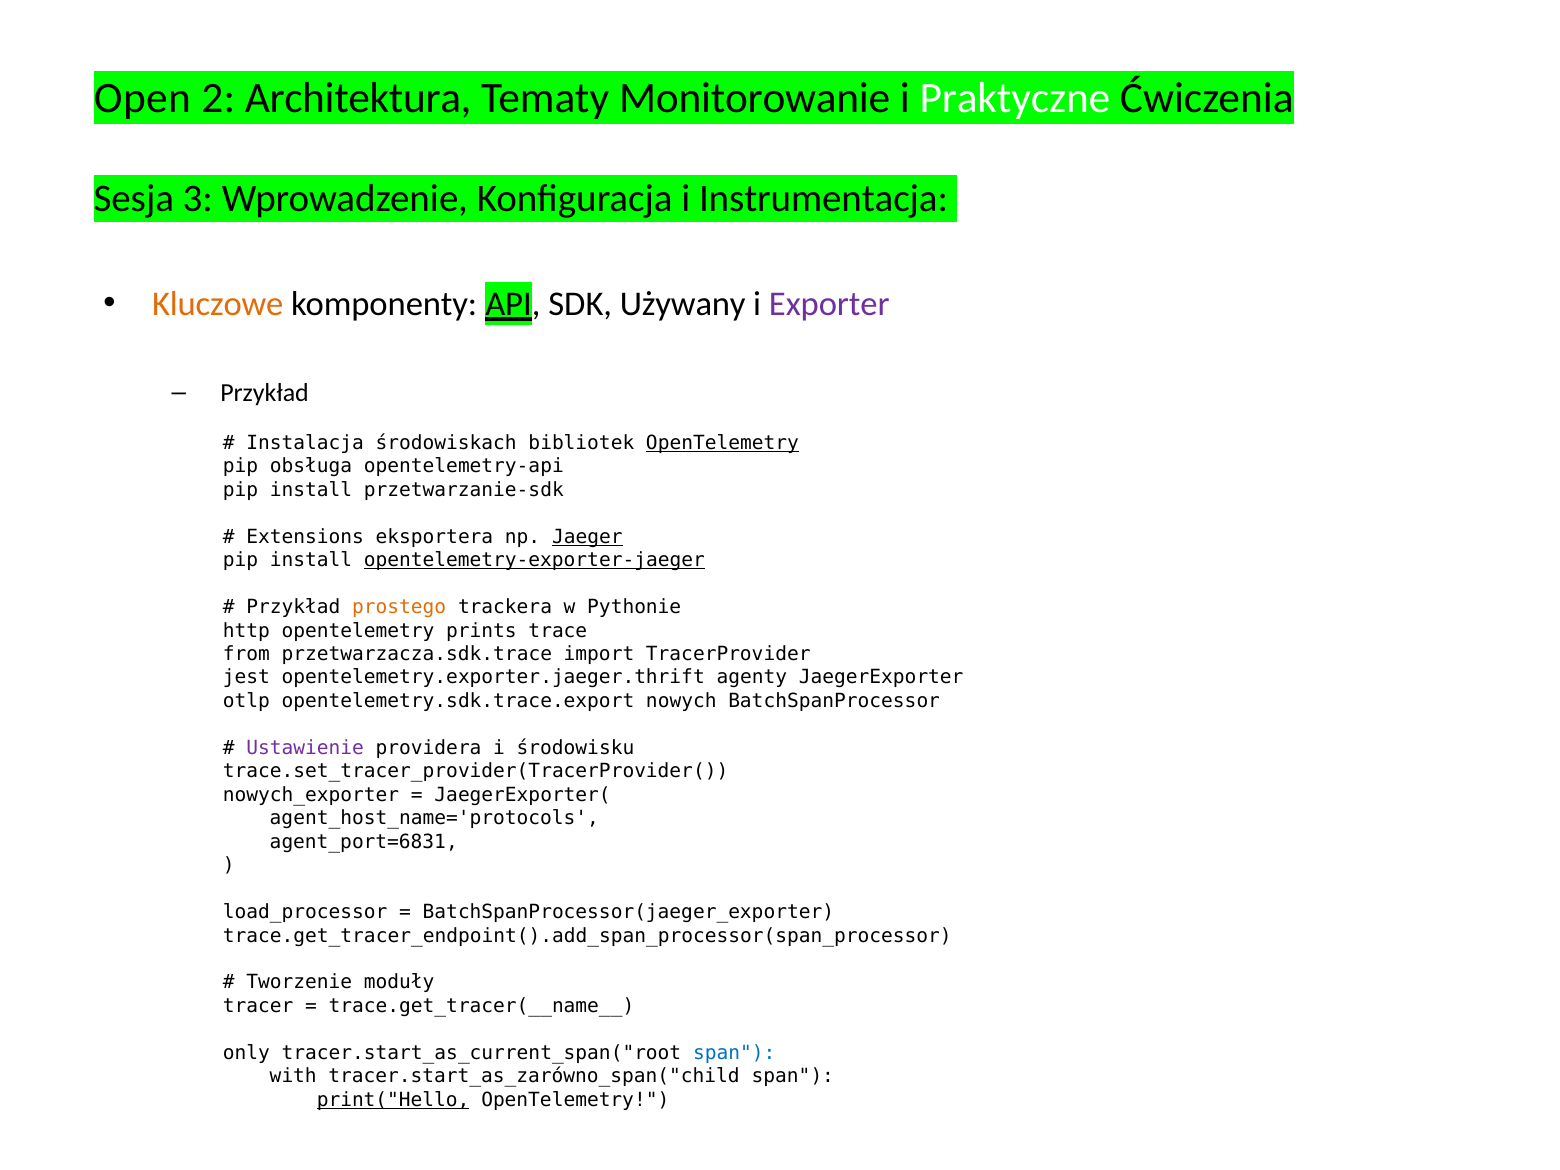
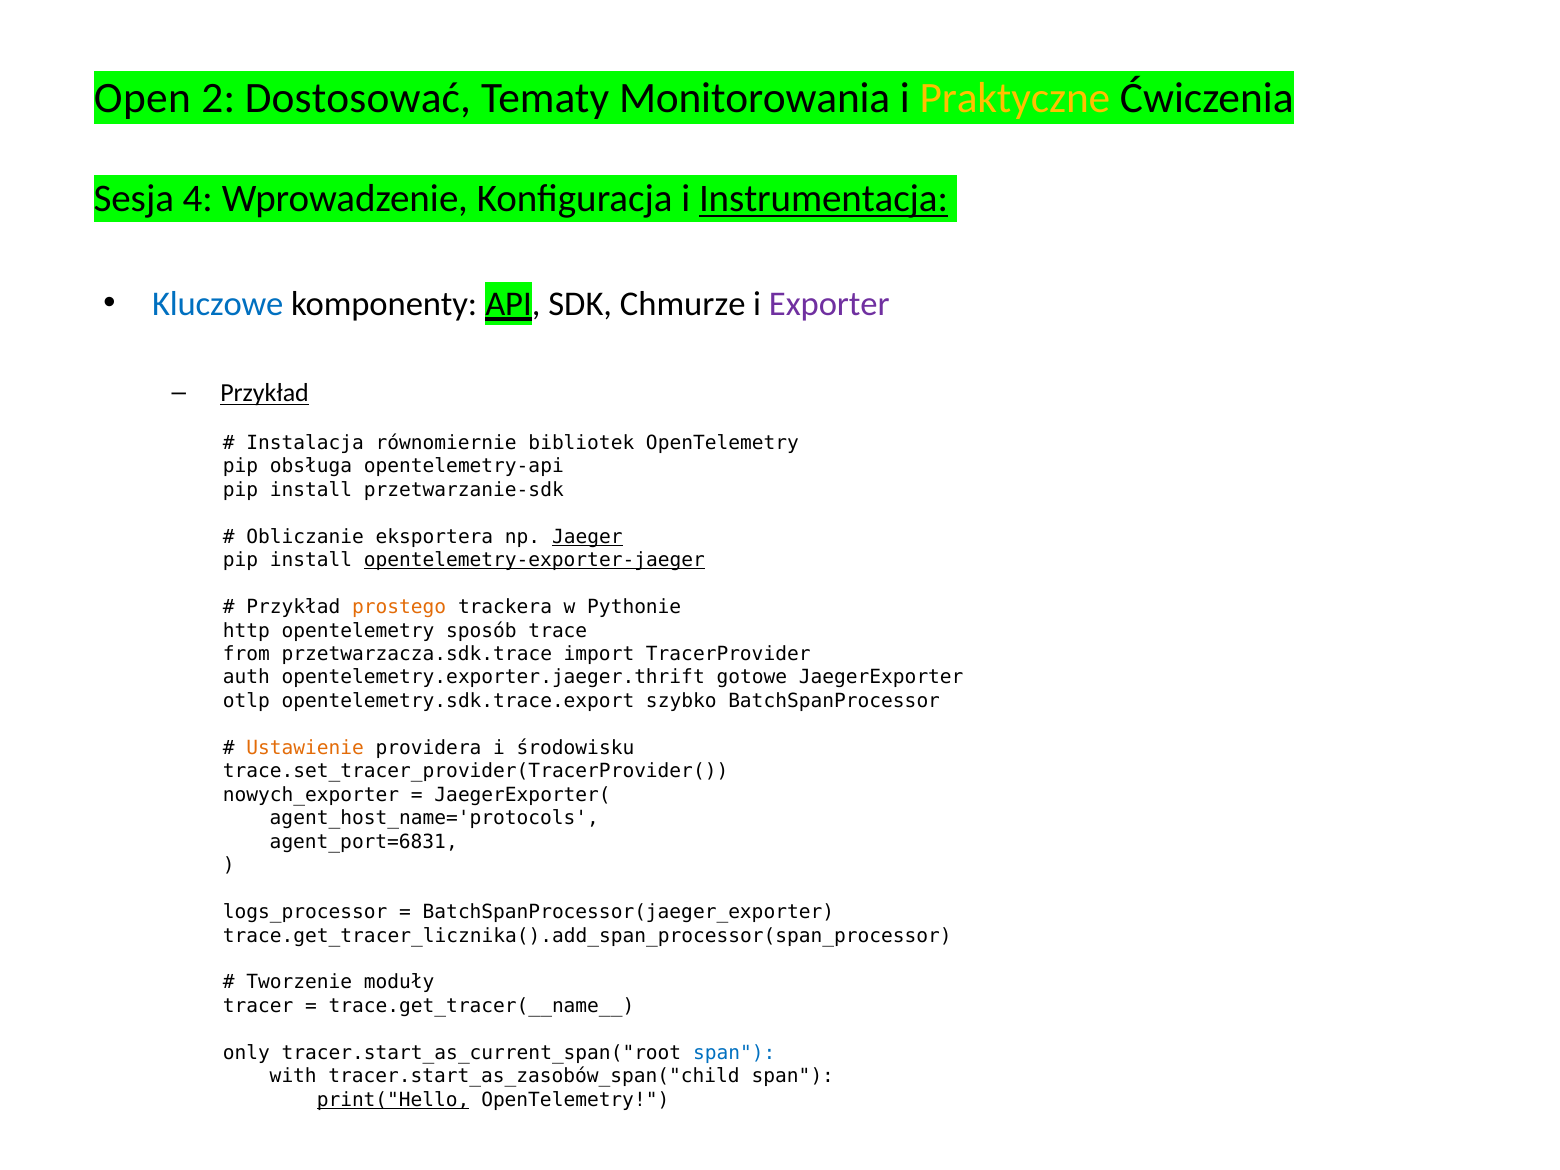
Architektura: Architektura -> Dostosować (358, 98)
Monitorowanie: Monitorowanie -> Monitorowania (755, 98)
Praktyczne colour: white -> yellow (1015, 98)
3: 3 -> 4 (198, 199)
Instrumentacja underline: none -> present (823, 199)
Kluczowe colour: orange -> blue (218, 304)
Używany: Używany -> Chmurze (683, 304)
Przykład underline: none -> present (265, 393)
środowiskach: środowiskach -> równomiernie (446, 443)
OpenTelemetry underline: present -> none (722, 443)
Extensions: Extensions -> Obliczanie (305, 537)
prints: prints -> sposób (481, 631)
jest: jest -> auth (246, 677)
agenty: agenty -> gotowe (752, 677)
nowych: nowych -> szybko (681, 701)
Ustawienie colour: purple -> orange (305, 748)
load_processor: load_processor -> logs_processor (305, 912)
trace.get_tracer_endpoint().add_span_processor(span_processor: trace.get_tracer_endpoint().add_span_processor(span_processor -> trace.get_tracer_licznika().add_span_processor(span_processor (587, 936)
tracer.start_as_zarówno_span("child: tracer.start_as_zarówno_span("child -> tracer.start_as_zasobów_span("child (534, 1076)
